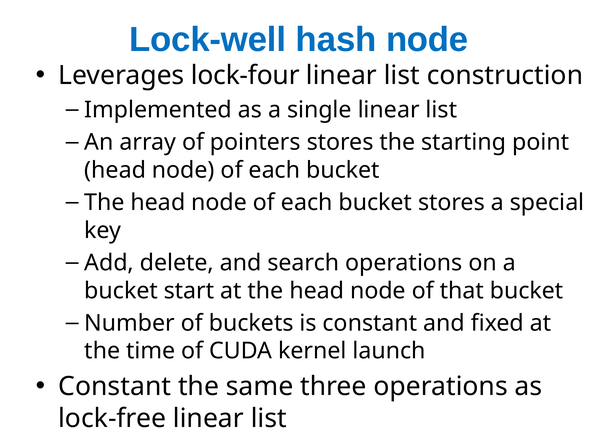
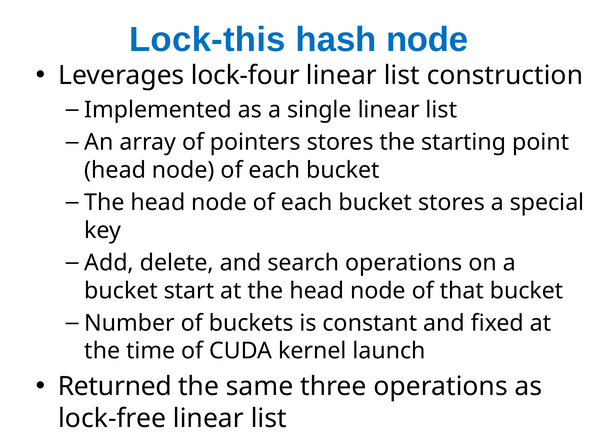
Lock-well: Lock-well -> Lock-this (207, 40)
Constant: Constant -> Returned (115, 386)
